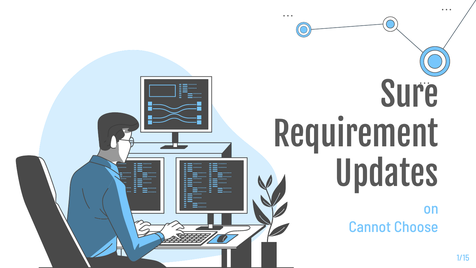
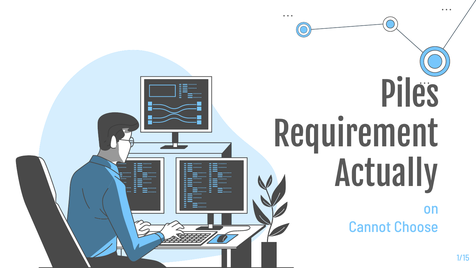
Sure: Sure -> Piles (410, 96)
Updates: Updates -> Actually (386, 175)
